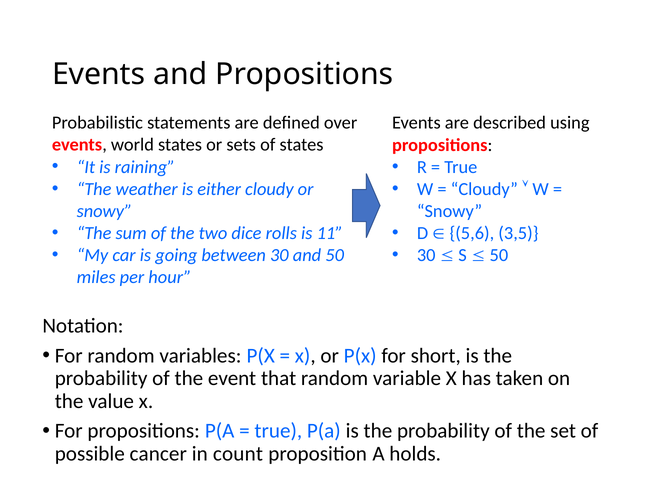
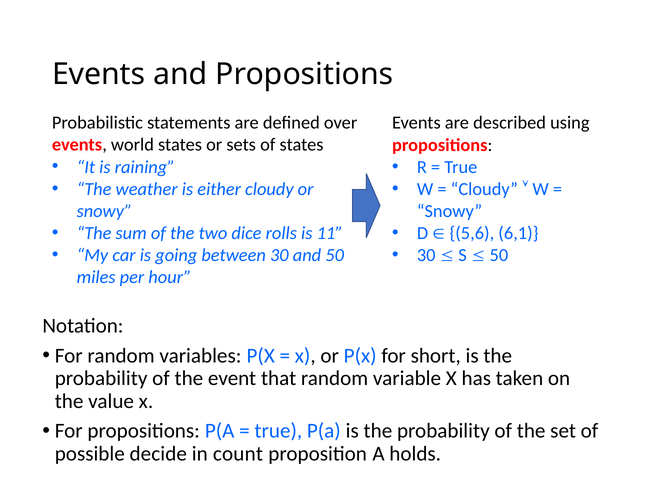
3,5: 3,5 -> 6,1 (518, 233)
cancer: cancer -> decide (158, 454)
